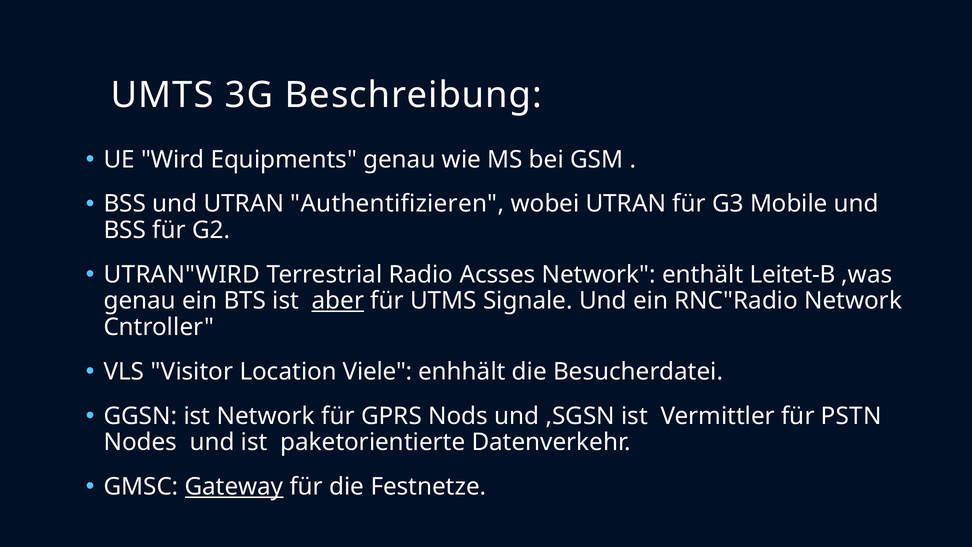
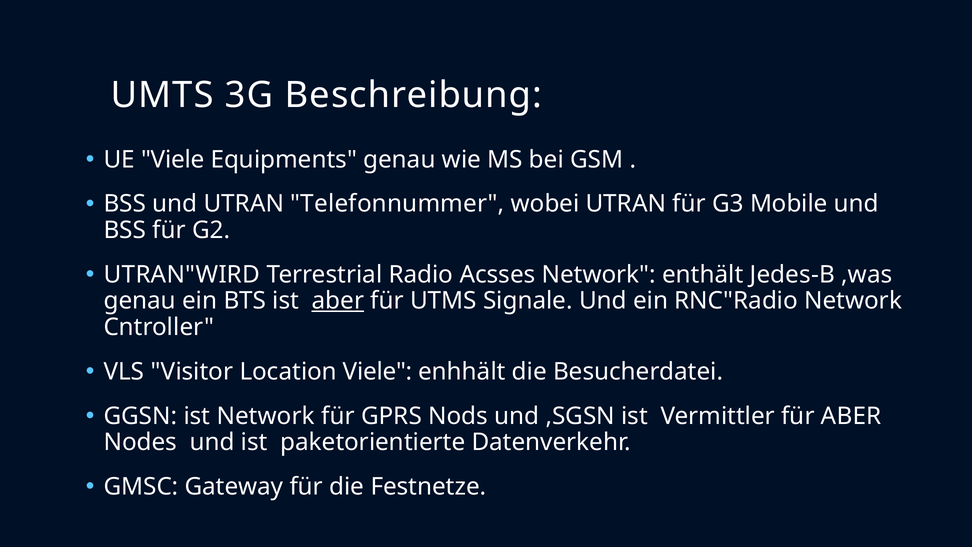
UE Wird: Wird -> Viele (173, 159)
Authentifizieren: Authentifizieren -> Telefonnummer (397, 204)
Leitet-B: Leitet-B -> Jedes-B (792, 275)
für PSTN: PSTN -> ABER (851, 416)
Gateway underline: present -> none (234, 487)
